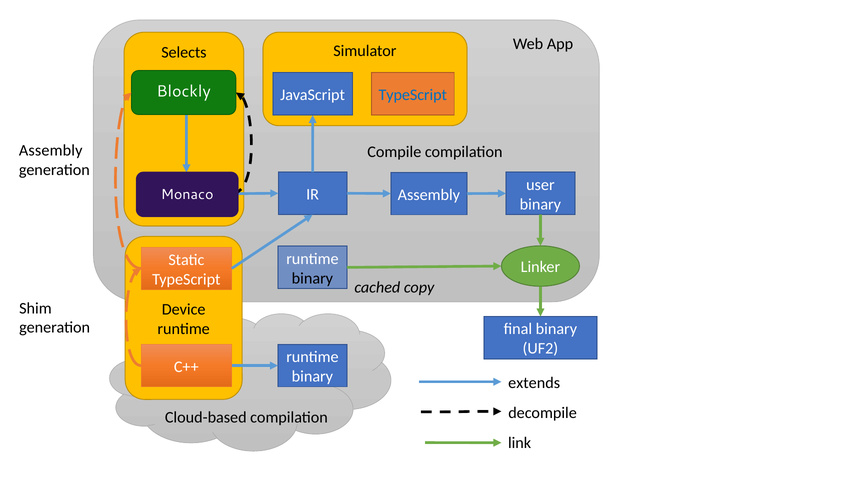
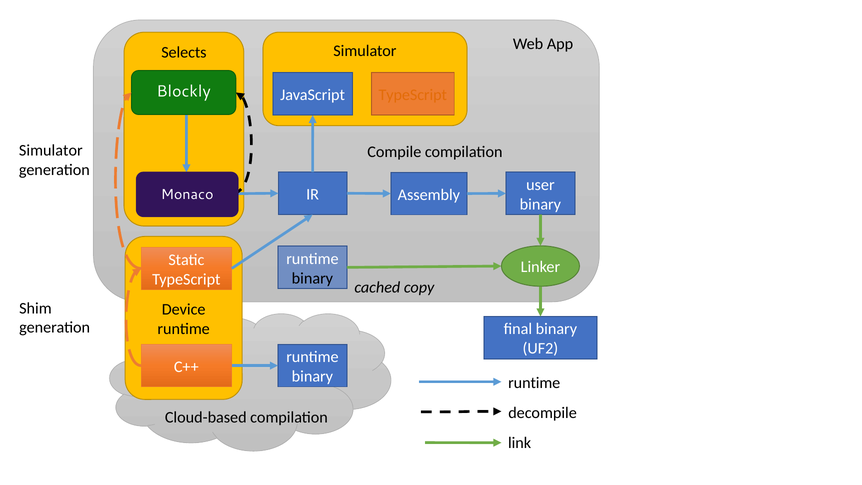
TypeScript colour: blue -> orange (413, 95)
Assembly: Assembly -> Simulator (51, 150)
extends: extends -> runtime (534, 383)
